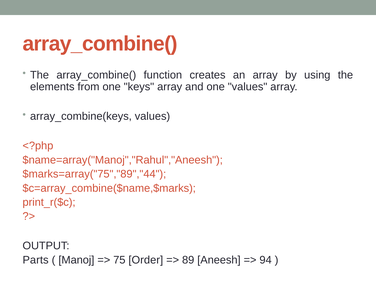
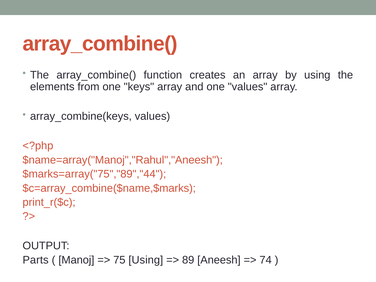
75 Order: Order -> Using (146, 260)
94: 94 -> 74 (266, 260)
